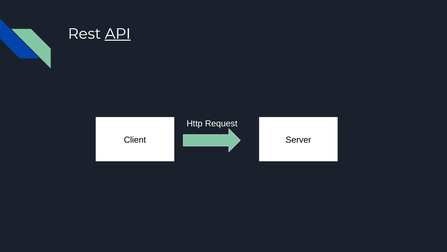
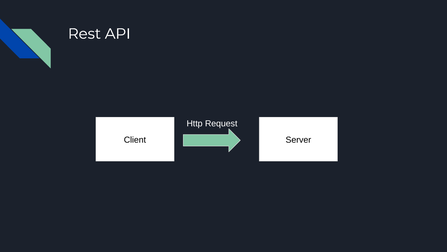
API underline: present -> none (118, 34)
